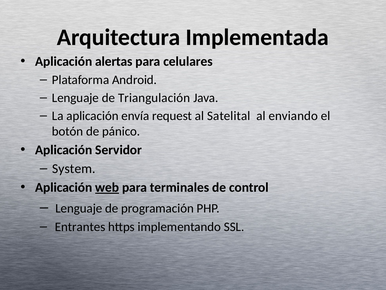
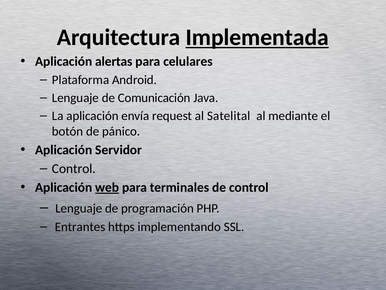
Implementada underline: none -> present (257, 37)
Triangulación: Triangulación -> Comunicación (154, 98)
enviando: enviando -> mediante (293, 116)
System: System -> Control (74, 168)
